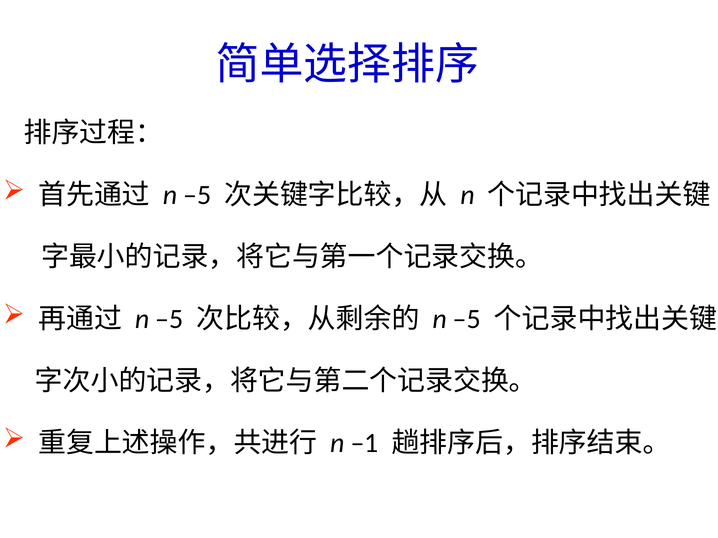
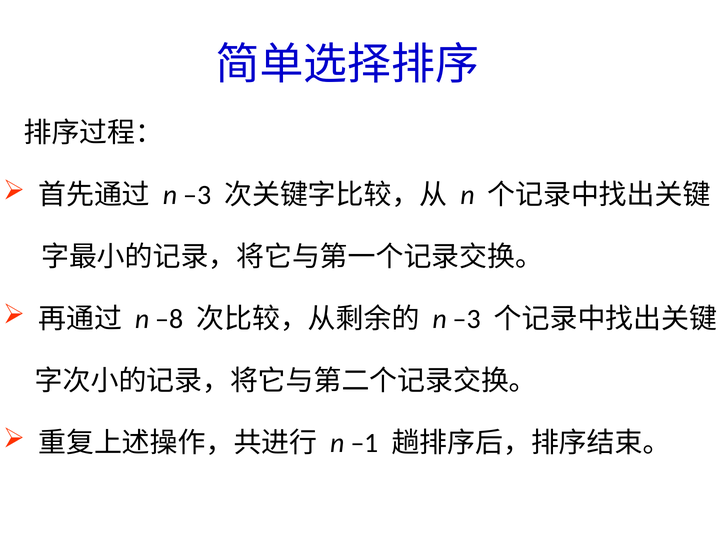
–5: –5 -> –3 (197, 195)
–5: –5 -> –8 (169, 319)
–5: –5 -> –3 (467, 319)
